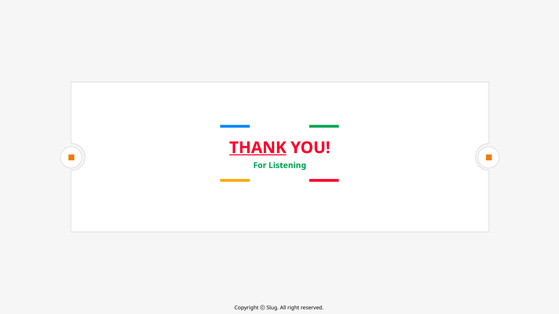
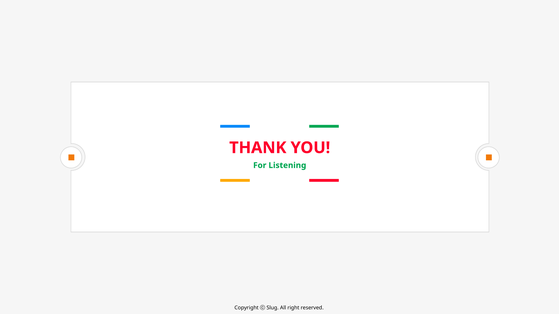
THANK underline: present -> none (258, 148)
